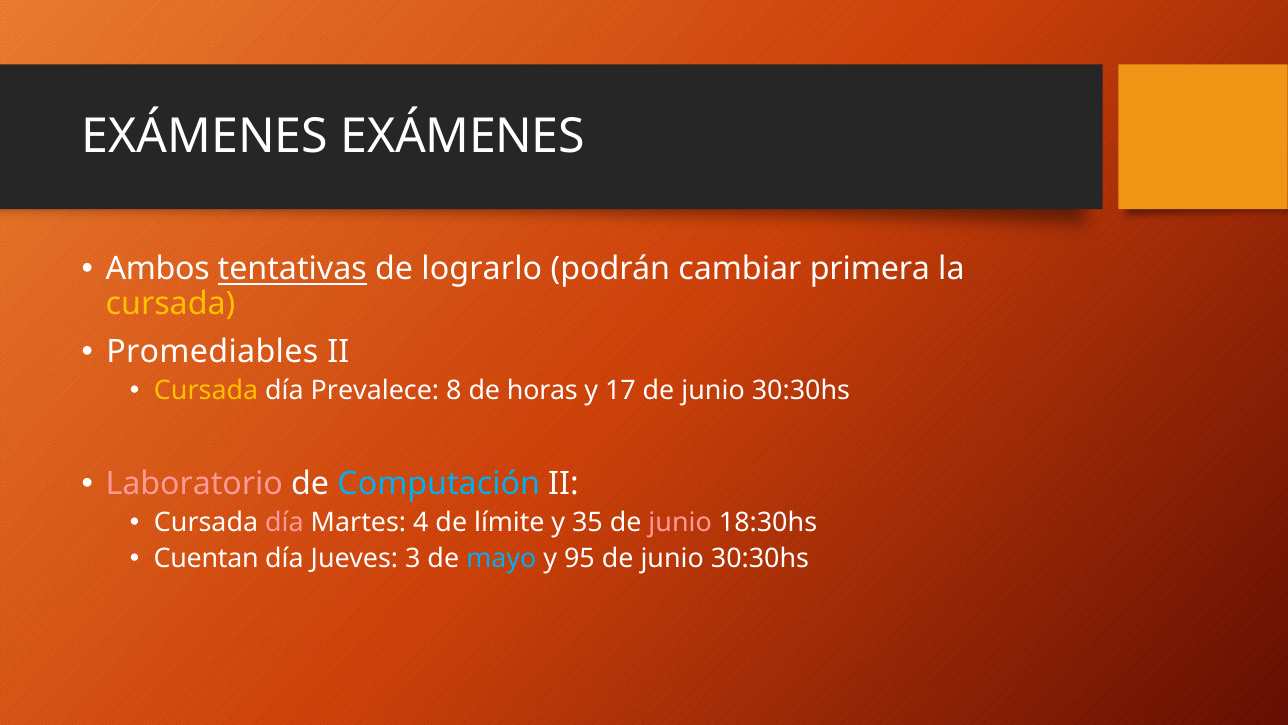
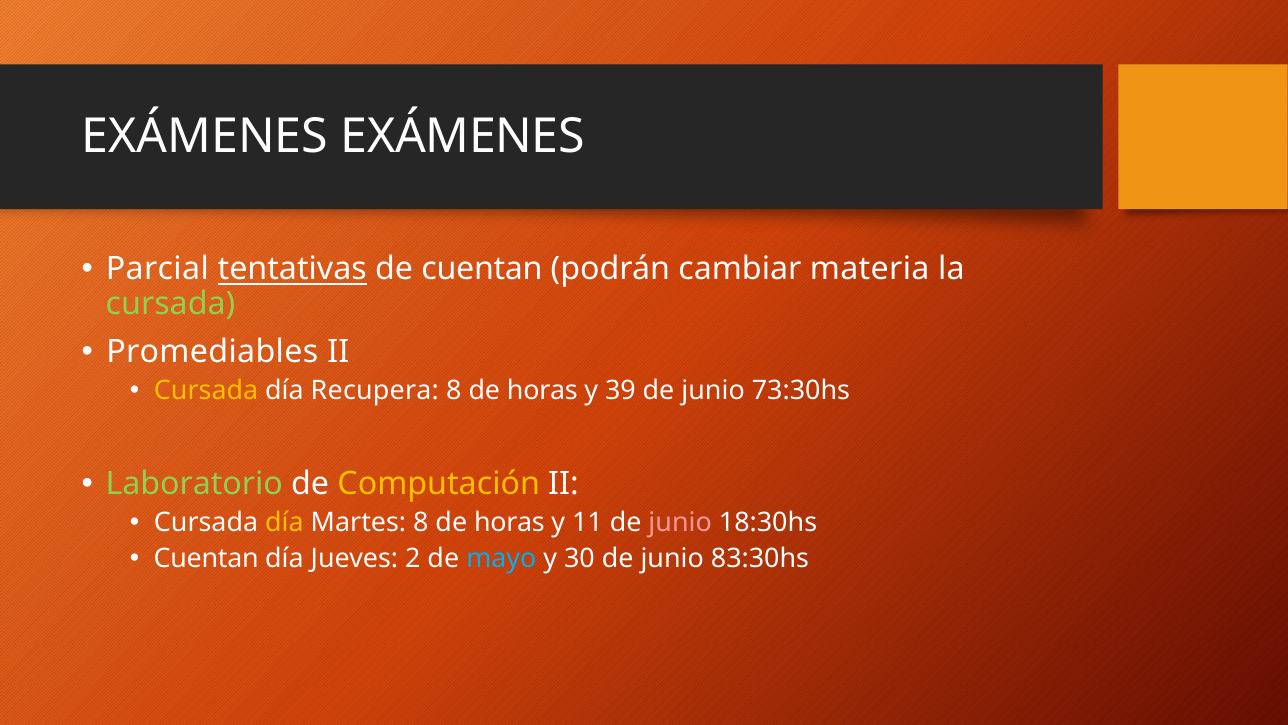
Ambos: Ambos -> Parcial (157, 269)
de lograrlo: lograrlo -> cuentan (482, 269)
primera: primera -> materia (870, 269)
cursada colour: yellow -> light green (171, 304)
Prevalece: Prevalece -> Recupera (375, 390)
17: 17 -> 39 (620, 390)
30:30hs: 30:30hs -> 73:30hs (801, 390)
Laboratorio colour: pink -> light green (194, 484)
Computación colour: light blue -> yellow (439, 484)
día colour: pink -> yellow (284, 522)
Martes 4: 4 -> 8 (421, 522)
límite: límite -> horas (509, 522)
35: 35 -> 11 (587, 522)
3: 3 -> 2 (413, 558)
95: 95 -> 30 (579, 558)
30:30hs: 30:30hs -> 83:30hs (760, 558)
